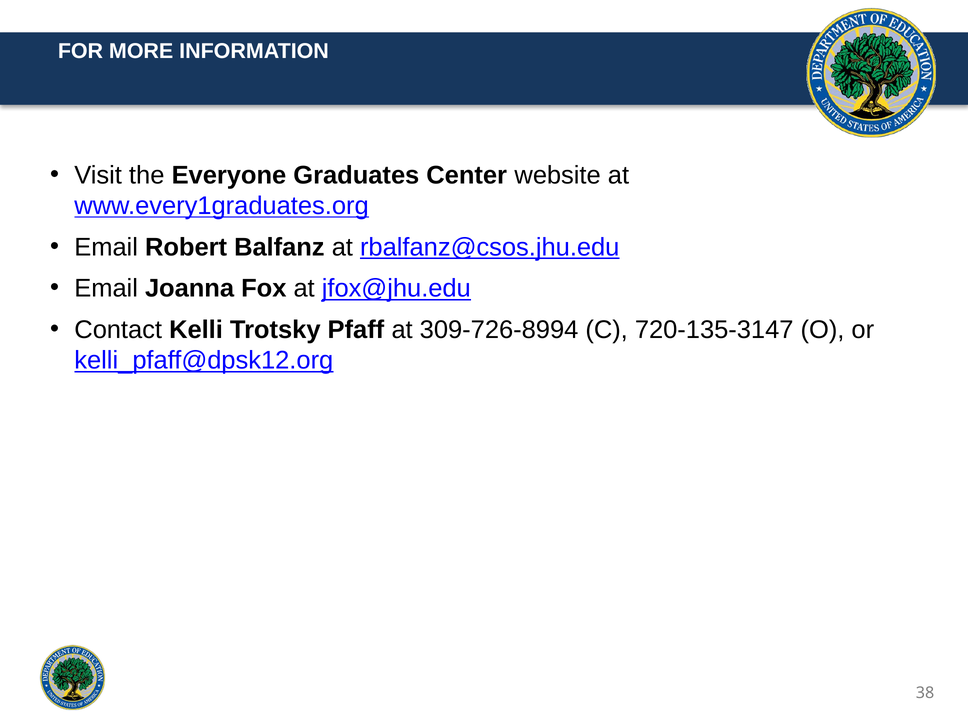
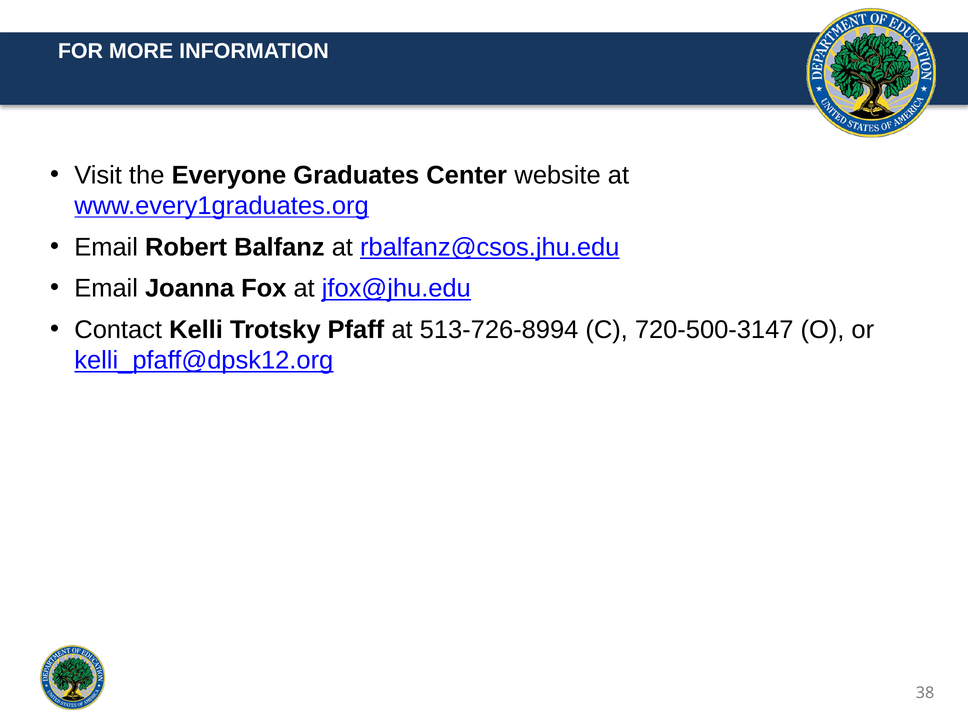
309-726-8994: 309-726-8994 -> 513-726-8994 (499, 330)
720-135-3147: 720-135-3147 -> 720-500-3147 (714, 330)
